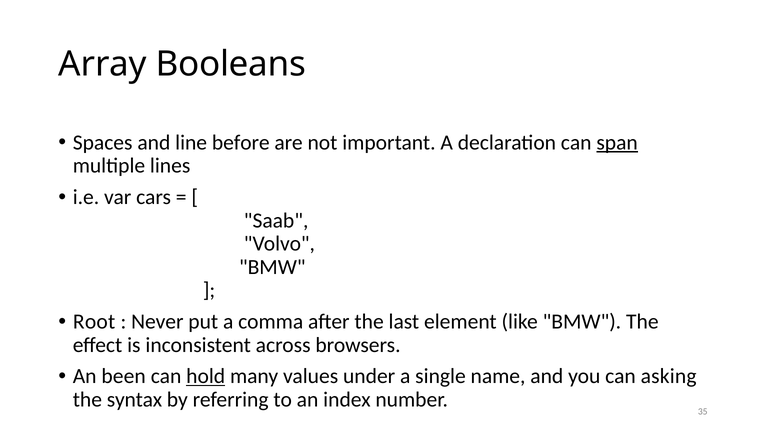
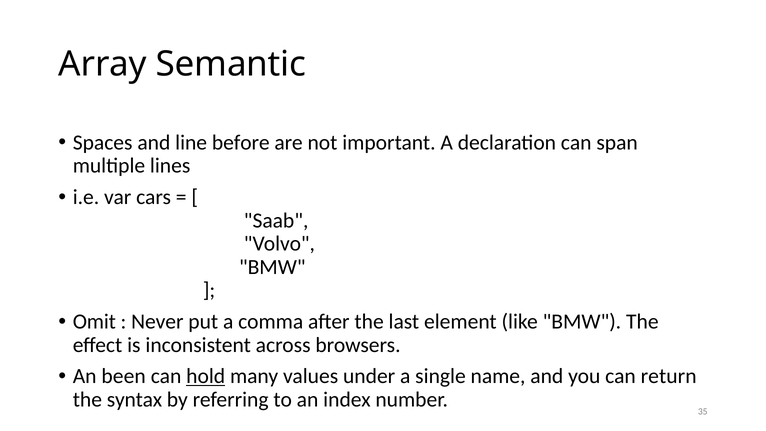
Booleans: Booleans -> Semantic (231, 64)
span underline: present -> none (617, 143)
Root: Root -> Omit (94, 322)
asking: asking -> return (669, 376)
